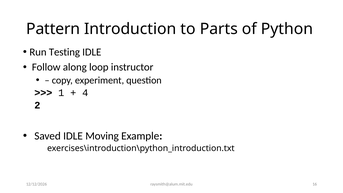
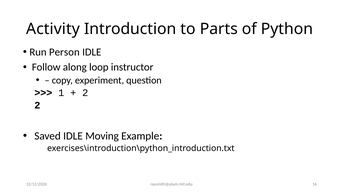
Pattern: Pattern -> Activity (53, 29)
Testing: Testing -> Person (64, 52)
4: 4 -> 2 (85, 93)
